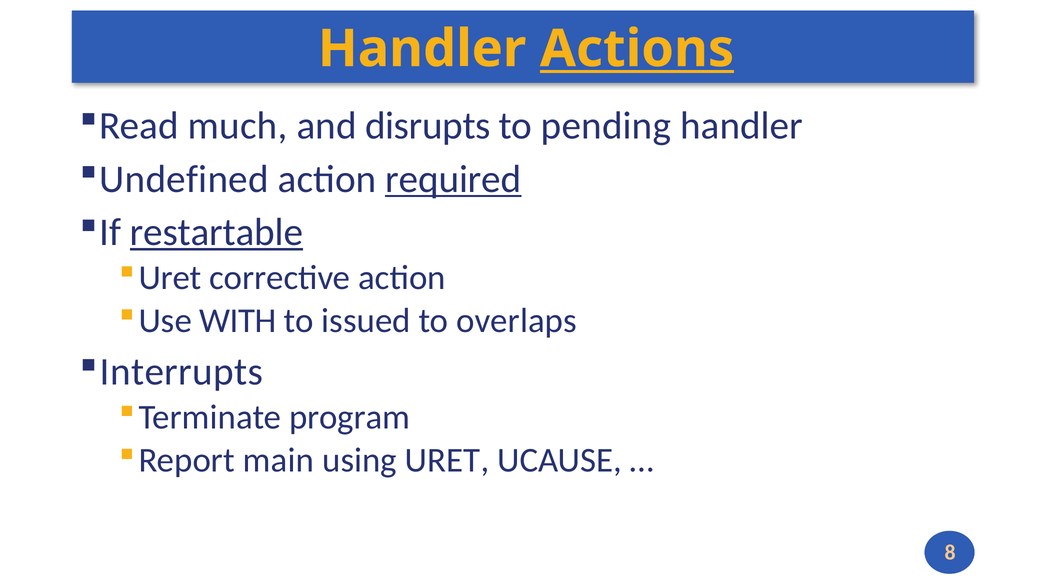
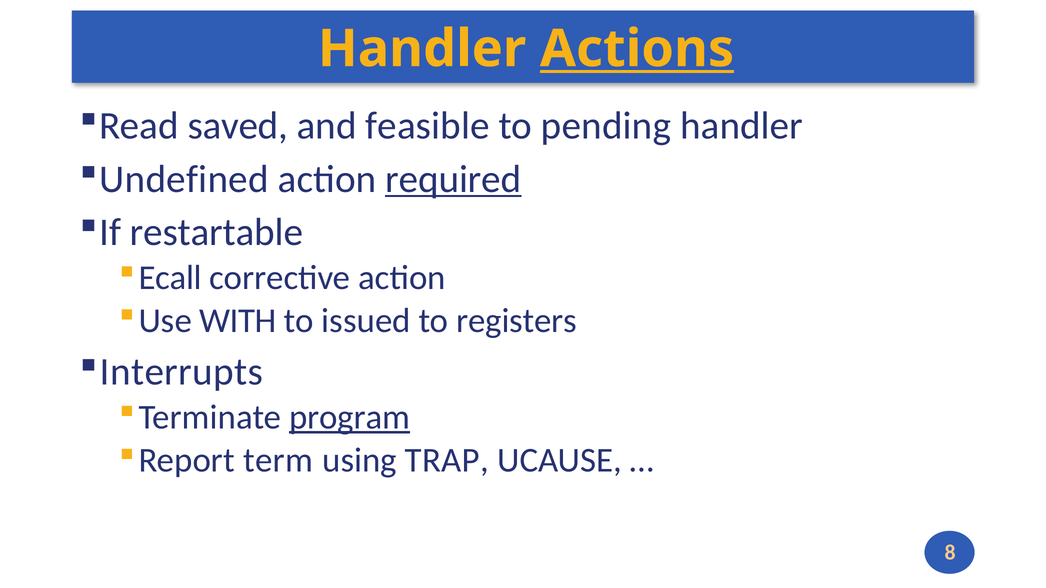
much: much -> saved (238, 126)
disrupts: disrupts -> feasible (428, 126)
restartable underline: present -> none (217, 232)
Uret: Uret -> Ecall (170, 278)
overlaps: overlaps -> registers (517, 321)
program underline: none -> present (350, 417)
main: main -> term (278, 461)
using URET: URET -> TRAP (447, 461)
